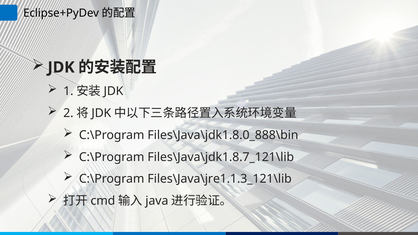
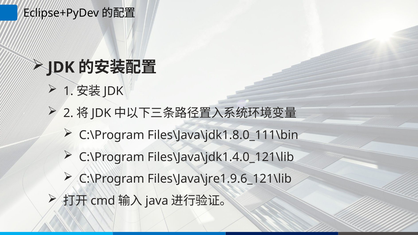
Files\Java\jdk1.8.0_888\bin: Files\Java\jdk1.8.0_888\bin -> Files\Java\jdk1.8.0_111\bin (223, 135)
Files\Java\jdk1.8.7_121\lib: Files\Java\jdk1.8.7_121\lib -> Files\Java\jdk1.4.0_121\lib (221, 157)
Files\Java\jre1.1.3_121\lib: Files\Java\jre1.1.3_121\lib -> Files\Java\jre1.9.6_121\lib (220, 179)
